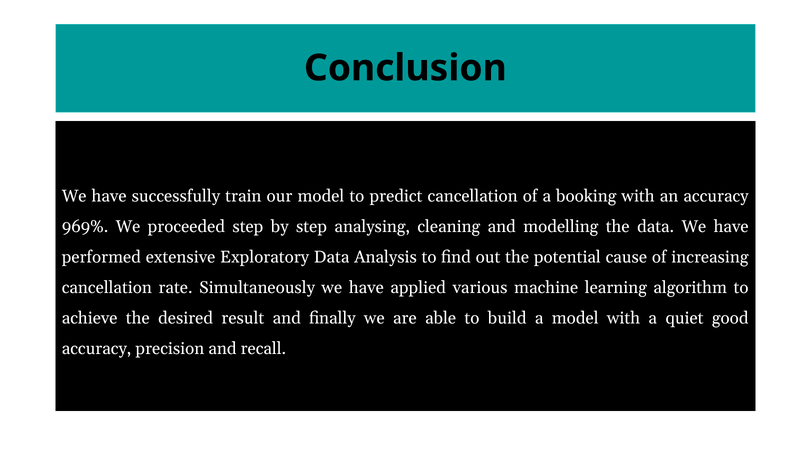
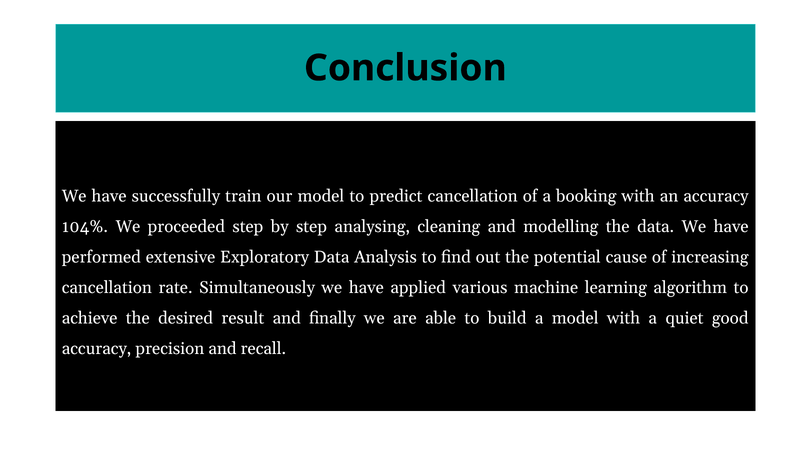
969%: 969% -> 104% (85, 227)
